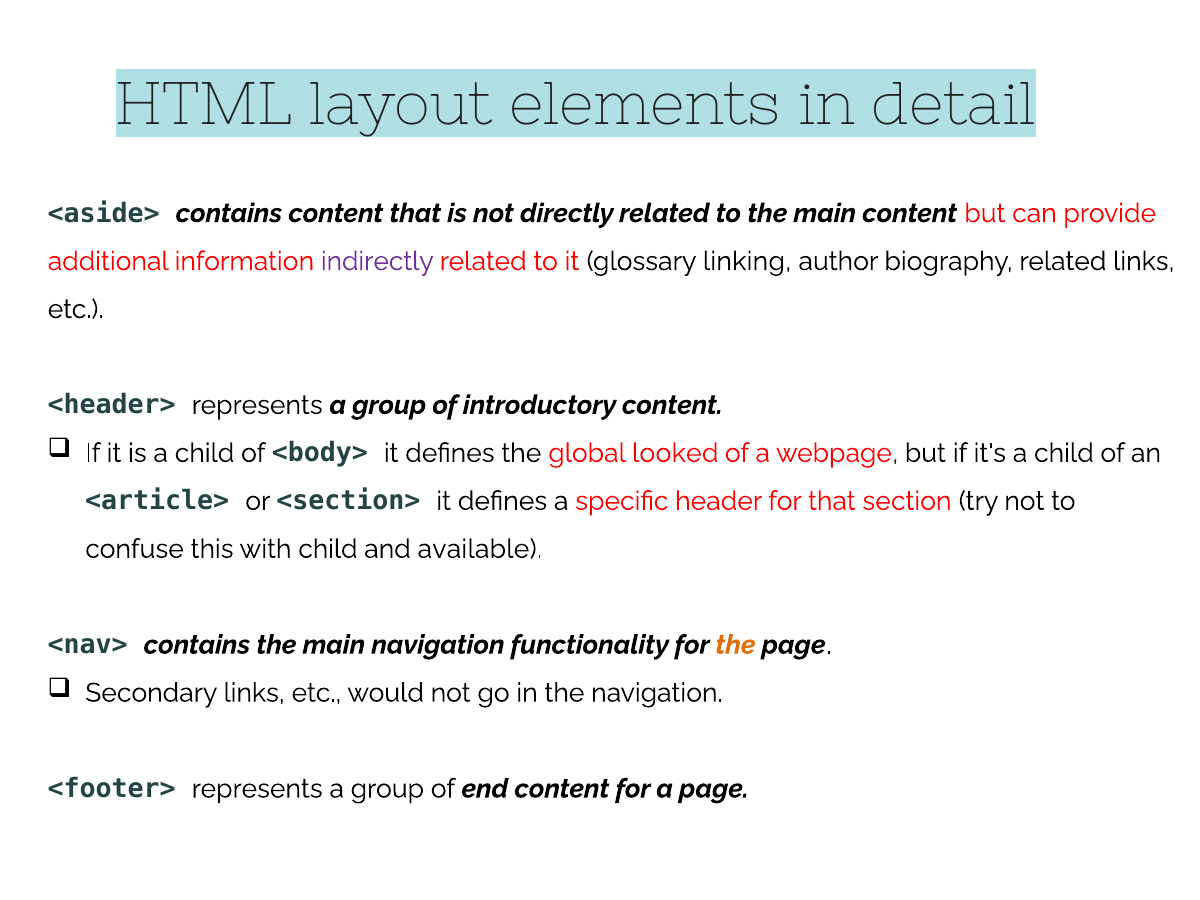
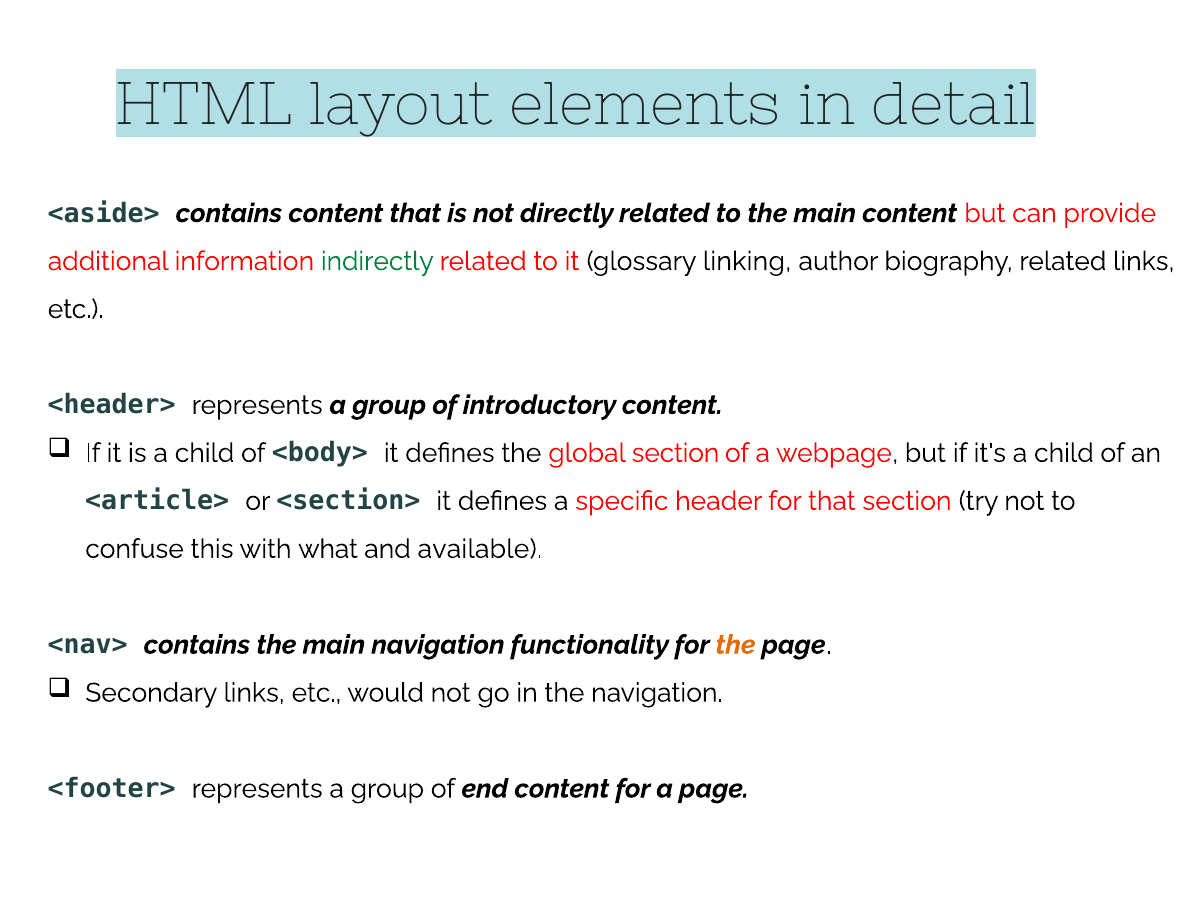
indirectly colour: purple -> green (377, 261)
global looked: looked -> section (675, 453)
with child: child -> what (328, 549)
